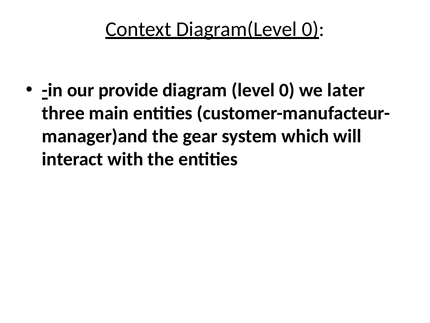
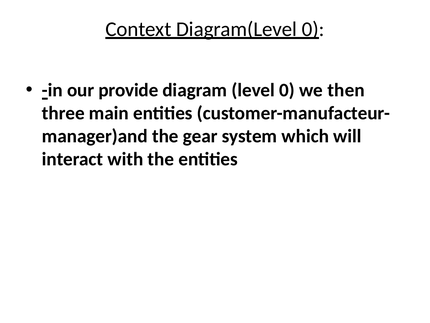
later: later -> then (346, 90)
